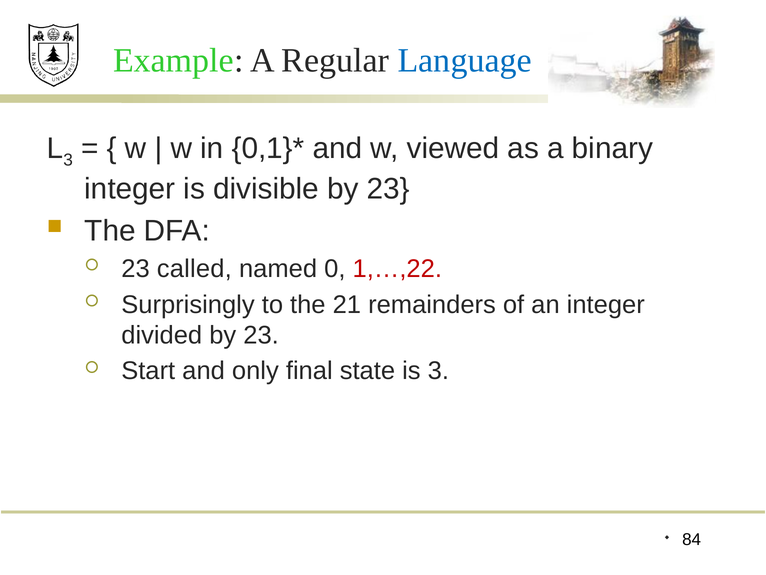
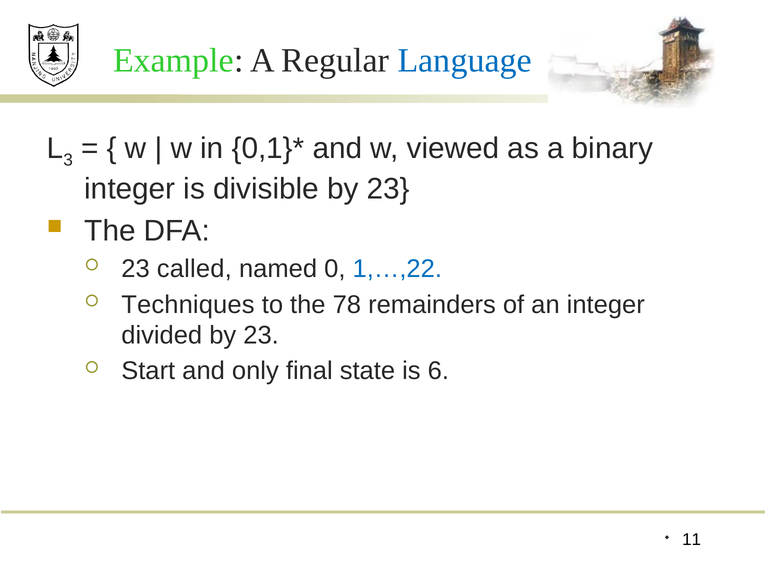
1,…,22 colour: red -> blue (397, 269)
Surprisingly: Surprisingly -> Techniques (188, 304)
21: 21 -> 78 (347, 304)
is 3: 3 -> 6 (438, 371)
84: 84 -> 11 (692, 539)
